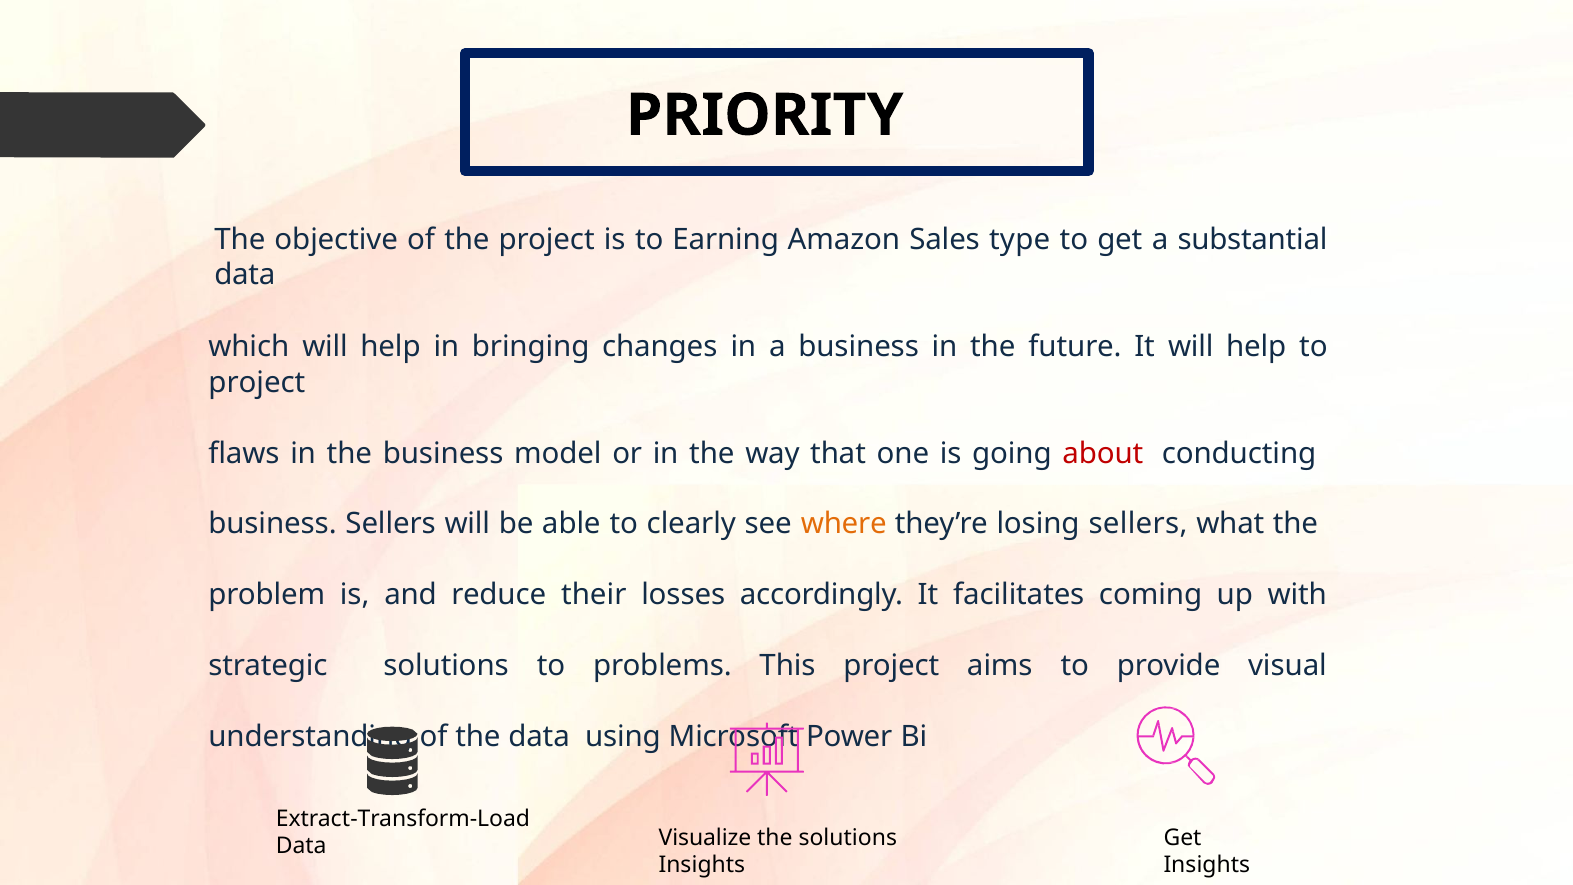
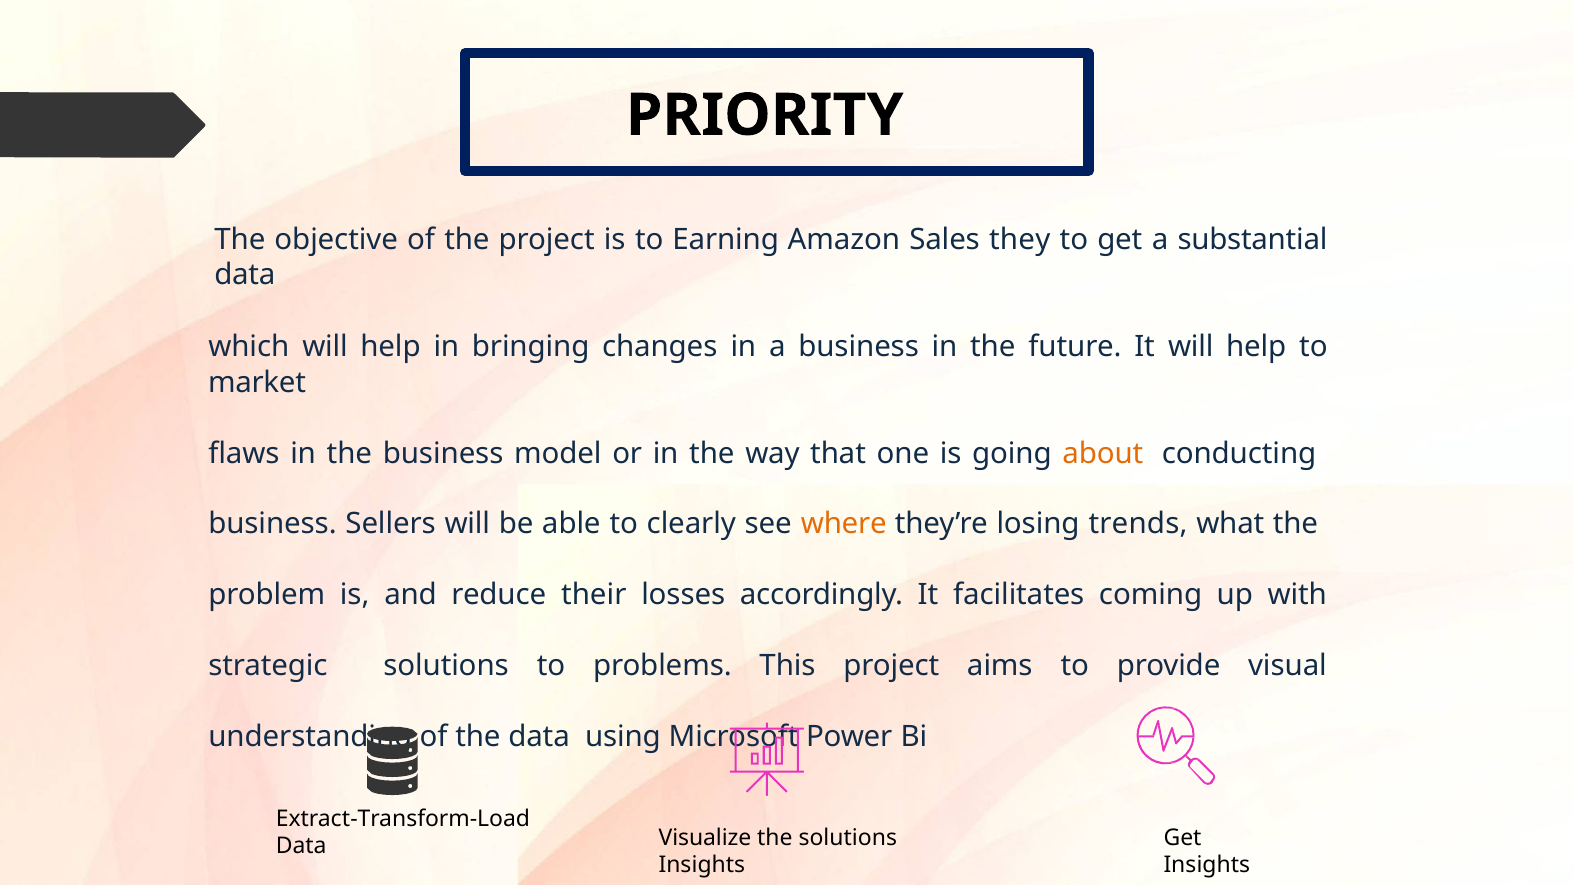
type: type -> they (1020, 239)
project: project -> market (257, 382)
about colour: red -> orange (1103, 453)
losing sellers: sellers -> trends (1138, 524)
